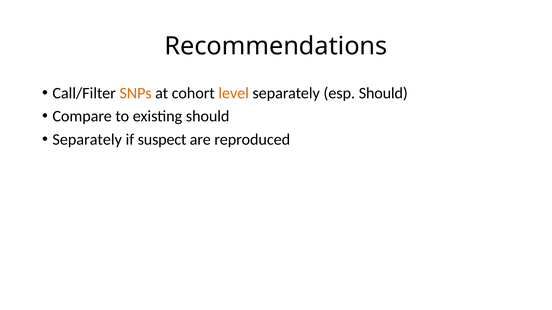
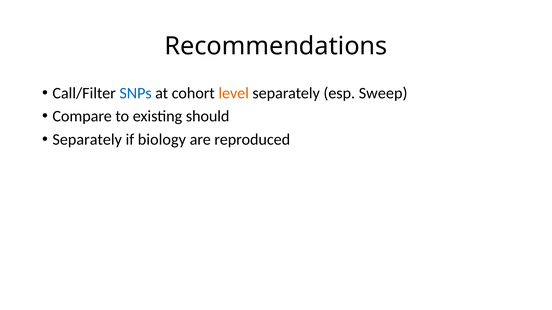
SNPs colour: orange -> blue (136, 93)
esp Should: Should -> Sweep (383, 93)
suspect: suspect -> biology (162, 140)
